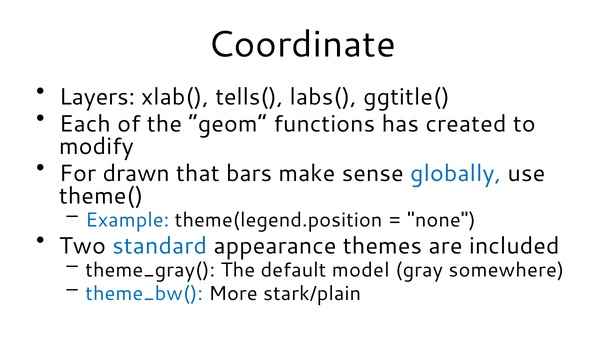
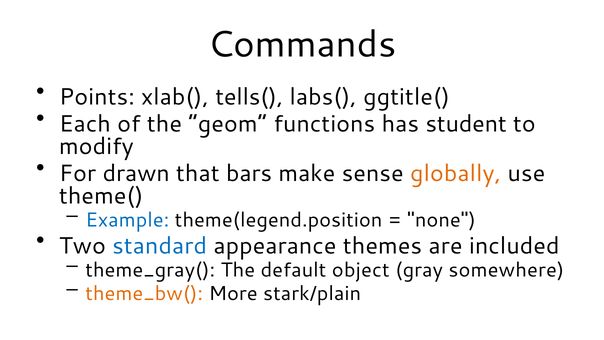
Coordinate: Coordinate -> Commands (302, 44)
Layers: Layers -> Points (97, 97)
created: created -> student (466, 124)
globally colour: blue -> orange (456, 173)
model: model -> object (361, 270)
theme_bw( colour: blue -> orange (144, 293)
